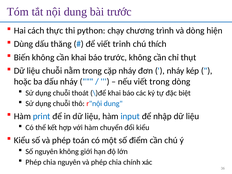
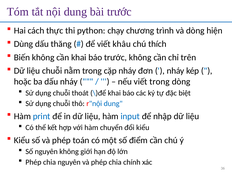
trinh: trinh -> khâu (122, 44)
thụt: thụt -> trên (188, 57)
